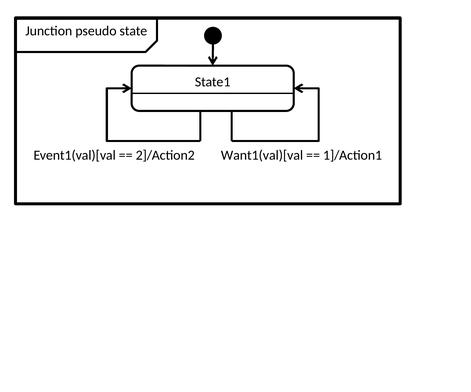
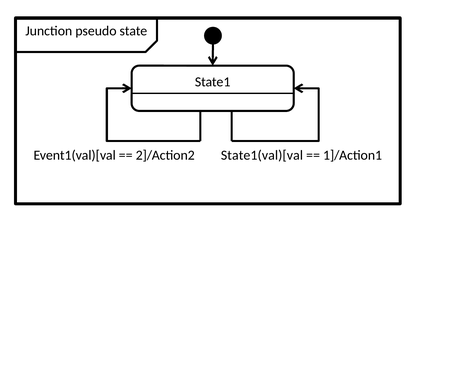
Want1(val)[val: Want1(val)[val -> State1(val)[val (262, 155)
